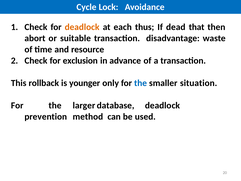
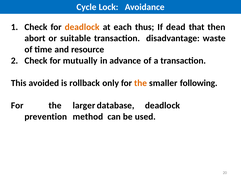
exclusion: exclusion -> mutually (80, 61)
rollback: rollback -> avoided (44, 83)
younger: younger -> rollback (85, 83)
the colour: blue -> orange (141, 83)
situation: situation -> following (199, 83)
